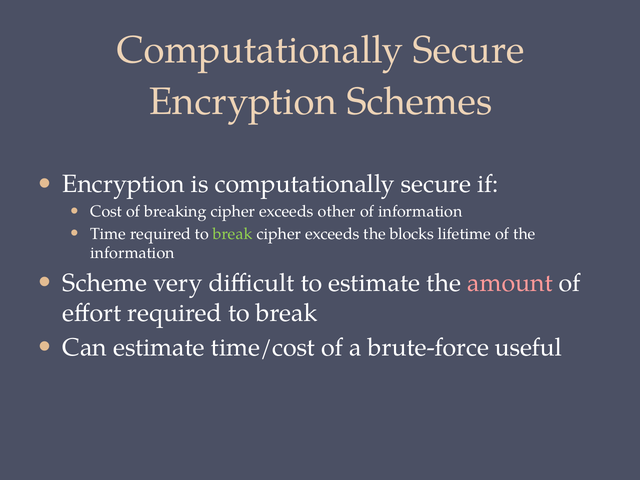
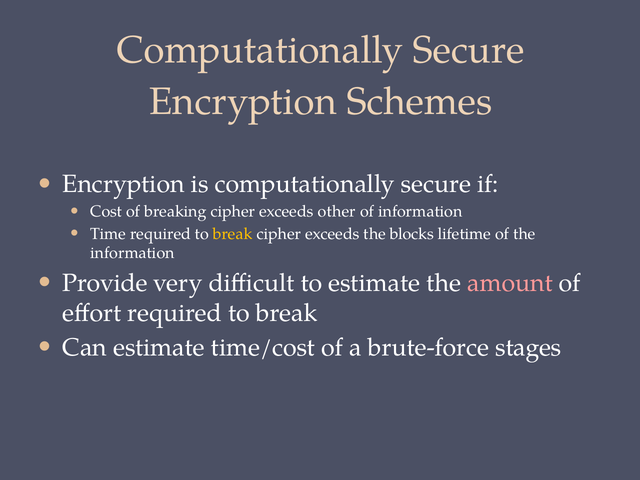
break colour: light green -> yellow (233, 234)
Scheme: Scheme -> Provide (105, 283)
useful: useful -> stages (528, 348)
